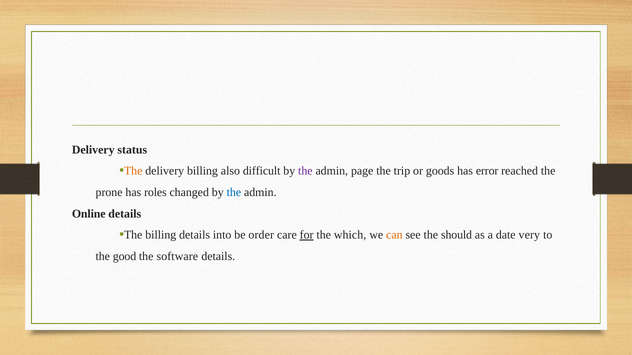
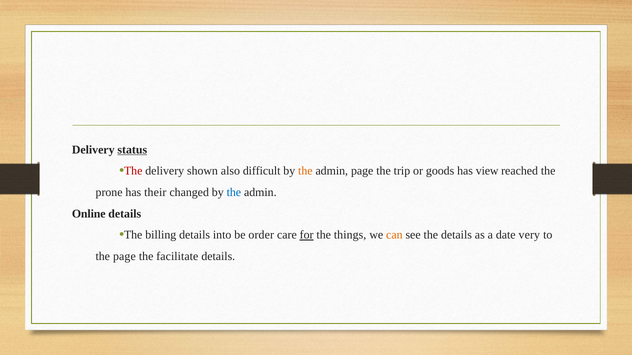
status underline: none -> present (132, 150)
The colour: orange -> red (133, 171)
delivery billing: billing -> shown (202, 171)
the colour: purple -> orange (305, 171)
error: error -> view (487, 171)
roles: roles -> their (155, 193)
which: which -> things (350, 235)
the should: should -> details (456, 235)
the good: good -> page (124, 257)
software: software -> facilitate (177, 257)
